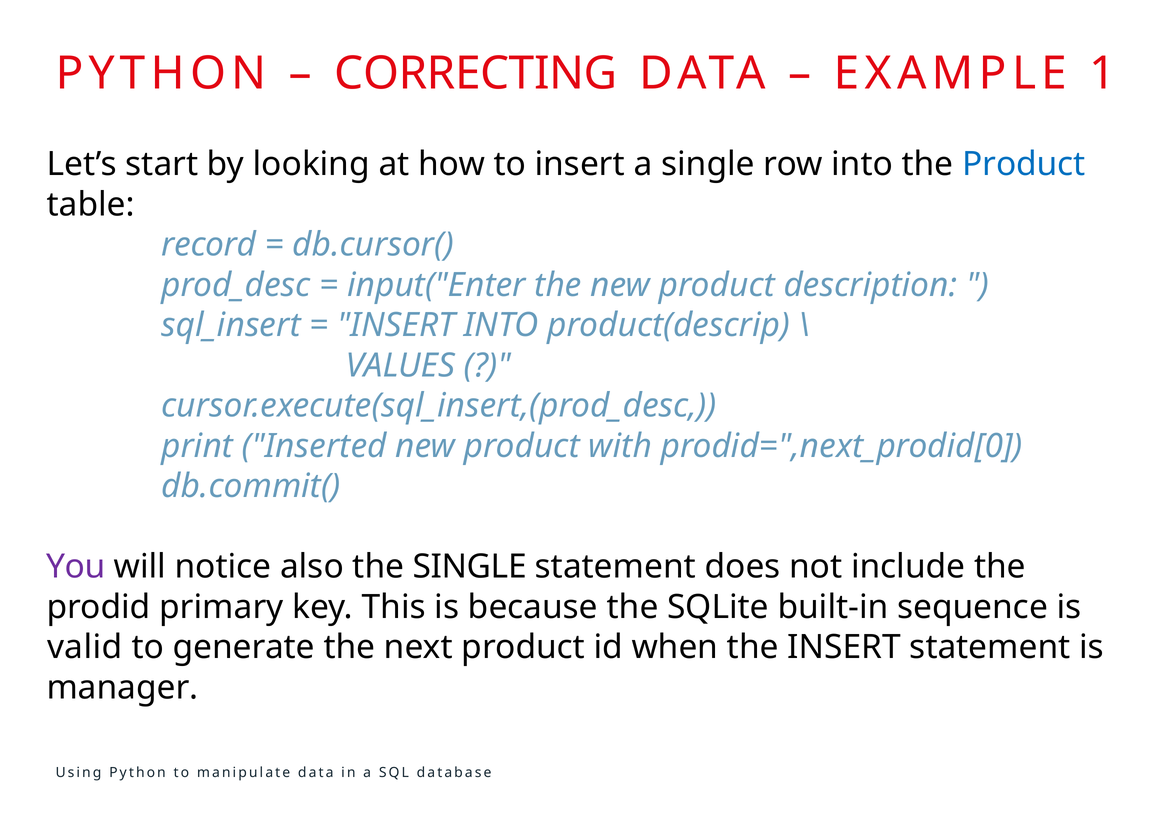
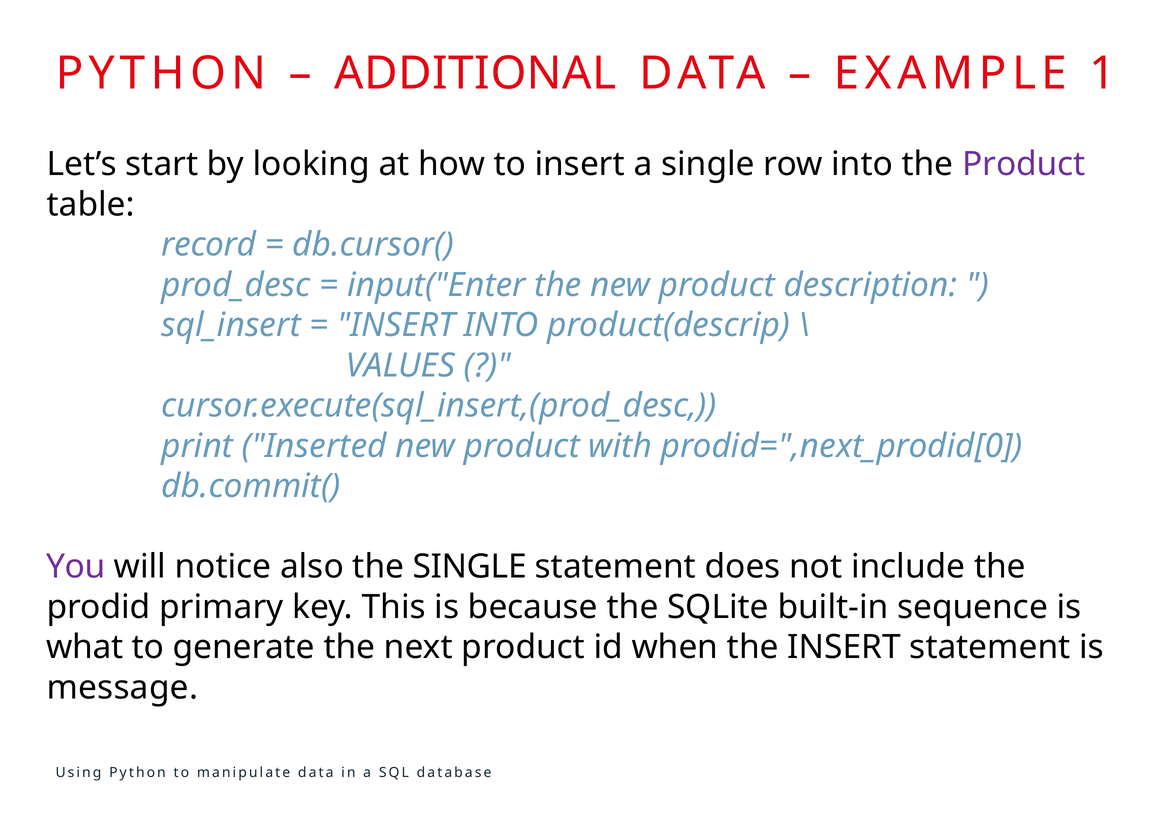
CORRECTING: CORRECTING -> ADDITIONAL (475, 73)
Product colour: blue -> purple (1024, 164)
valid: valid -> what (85, 647)
manager: manager -> message (122, 687)
